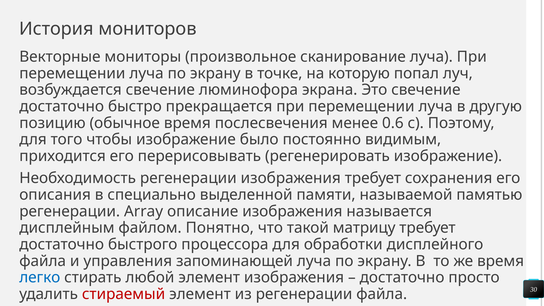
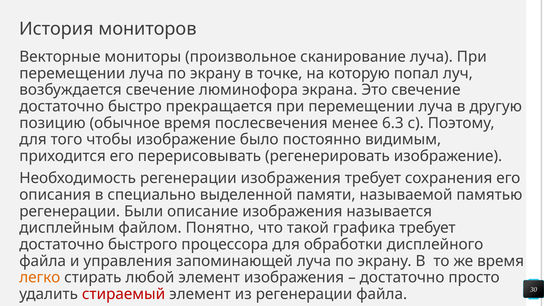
0.6: 0.6 -> 6.3 (393, 123)
Array: Array -> Были (144, 211)
матрицу: матрицу -> графика (364, 228)
легко colour: blue -> orange (40, 278)
